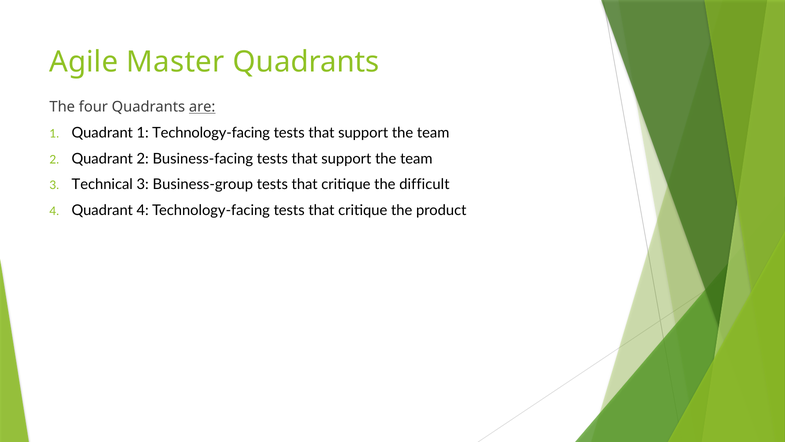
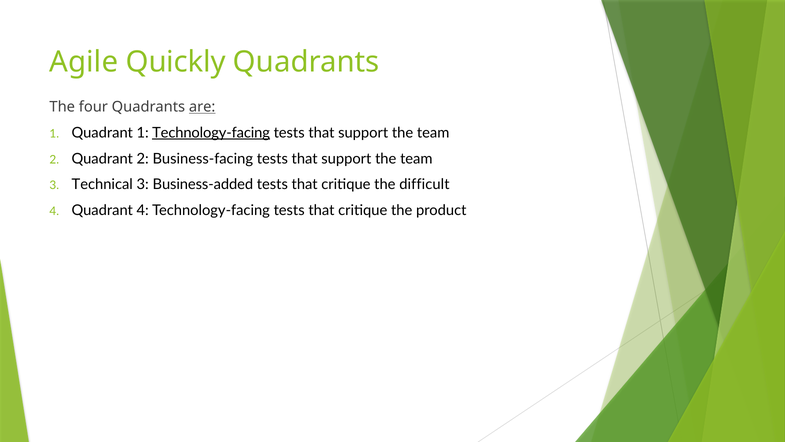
Master: Master -> Quickly (176, 62)
Technology-facing underline: none -> present (211, 133)
Business-group: Business-group -> Business-added (203, 184)
